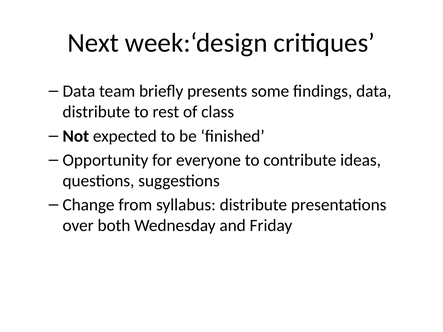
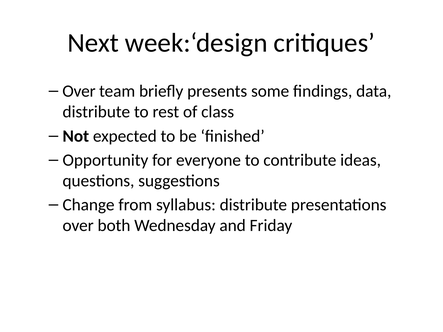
Data: Data -> Over (79, 91)
